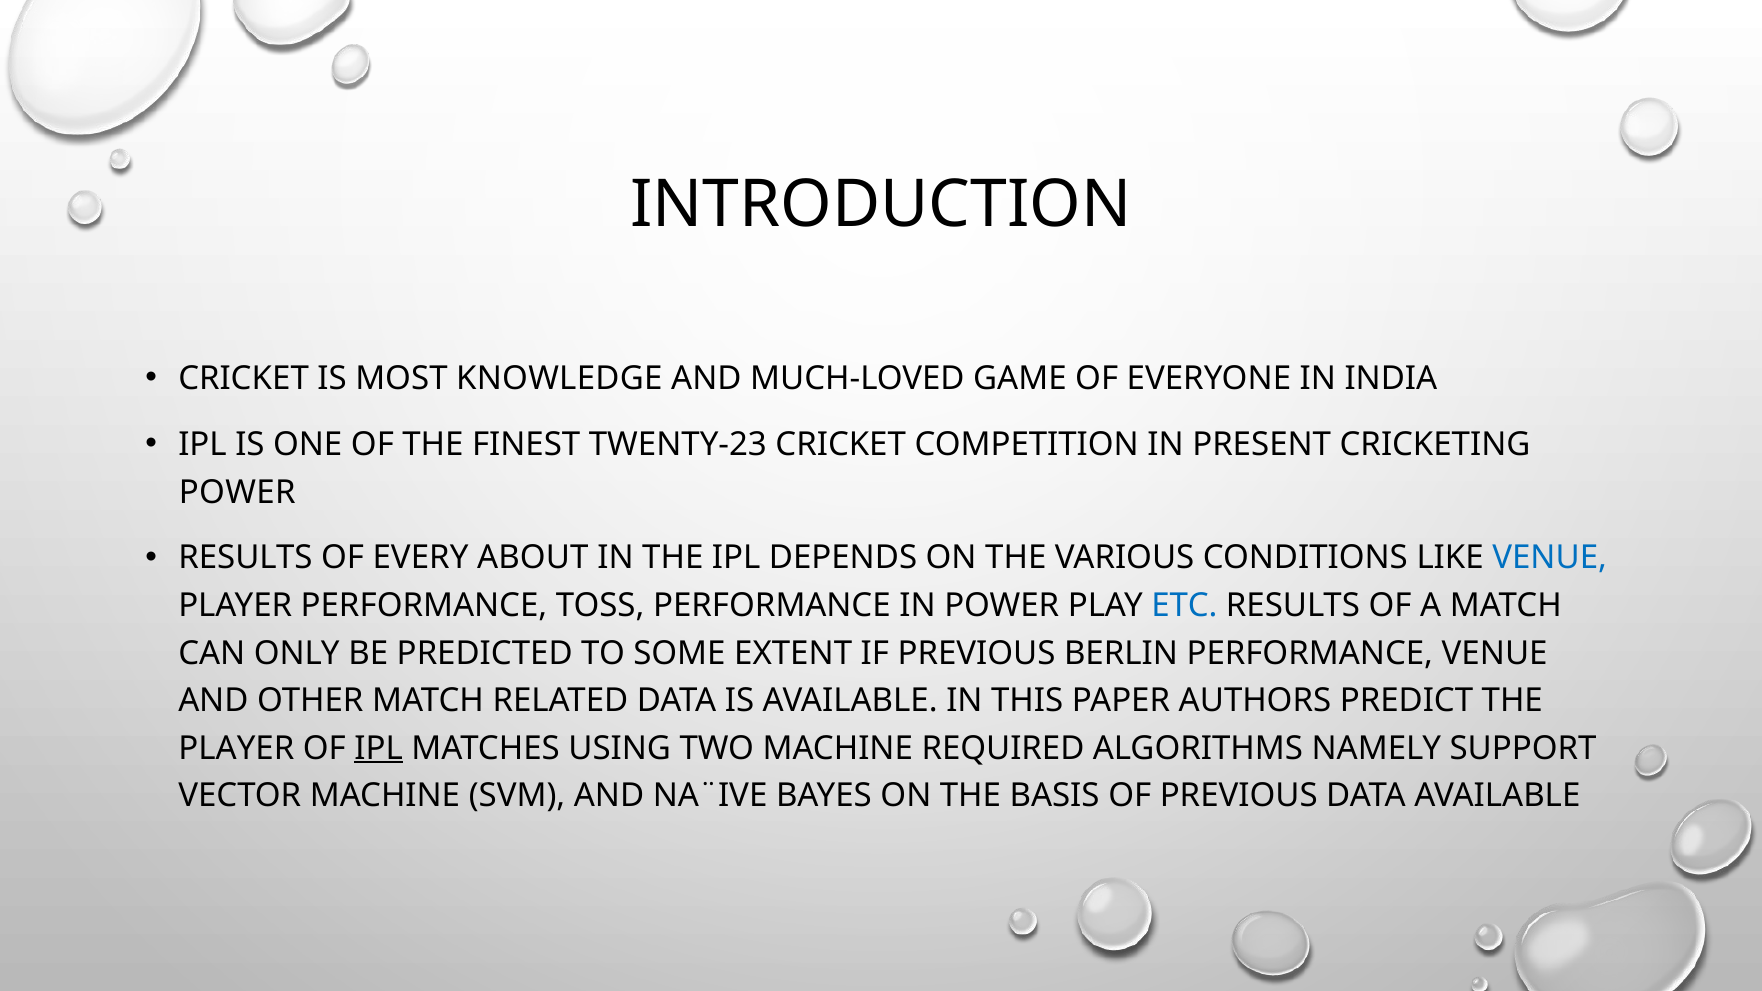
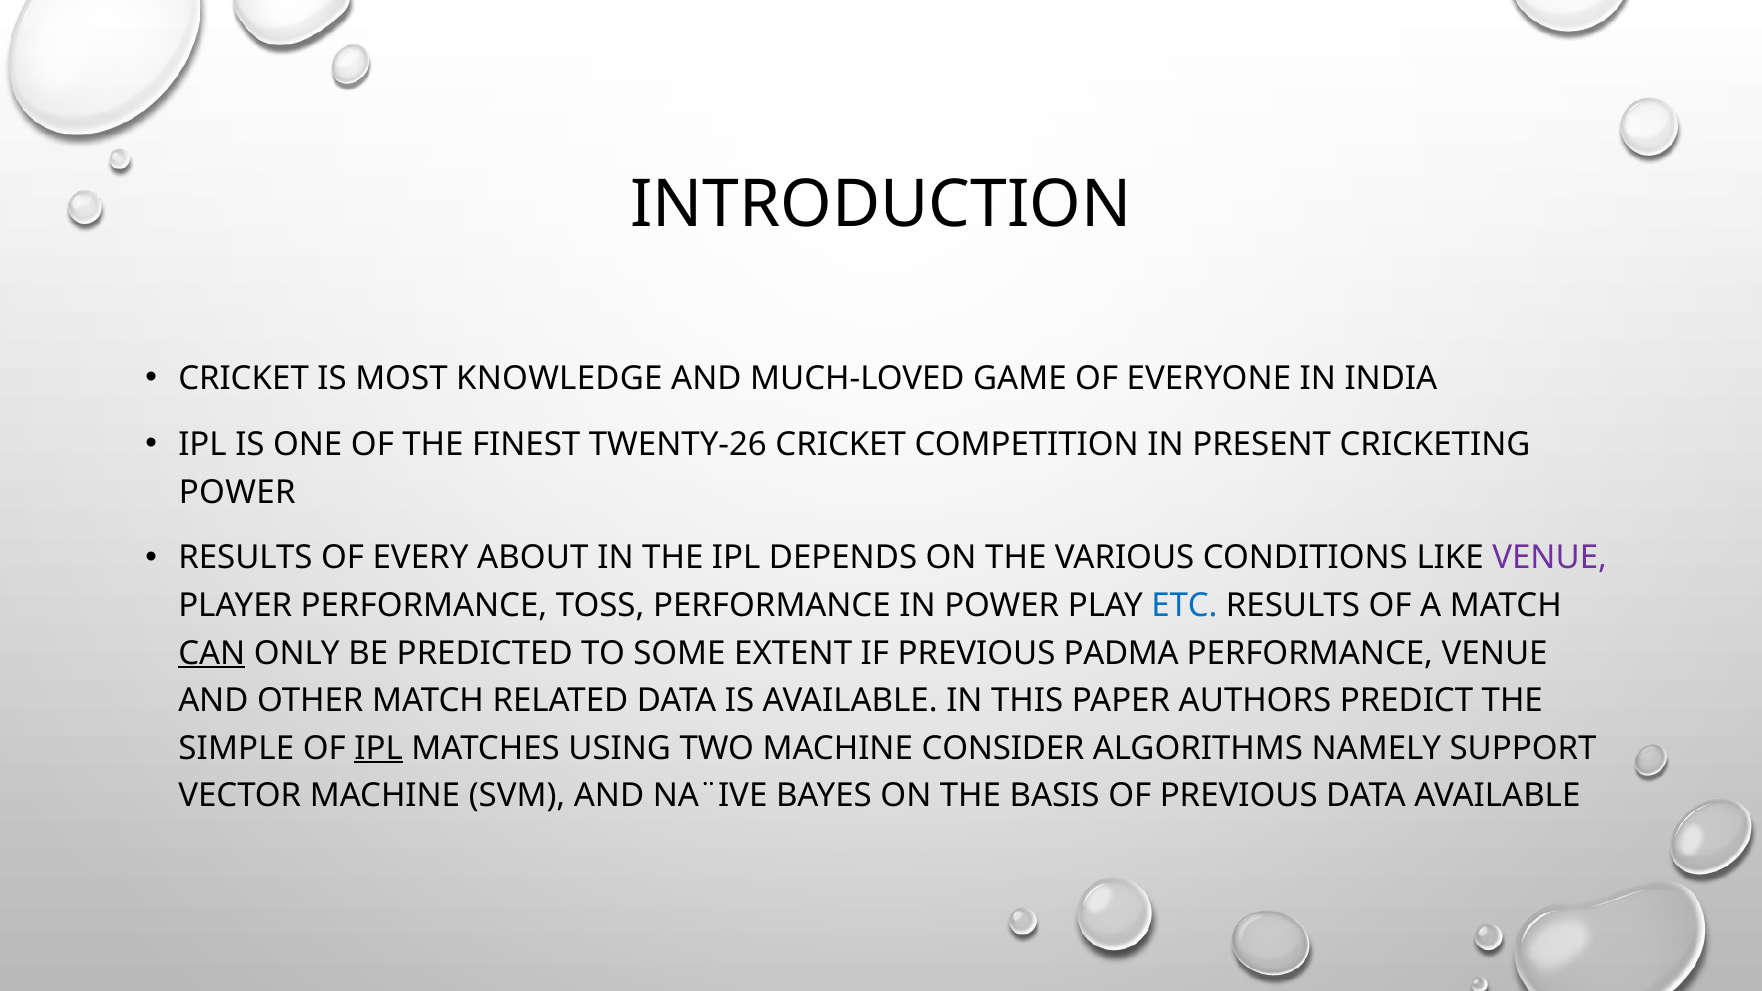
TWENTY-23: TWENTY-23 -> TWENTY-26 (678, 445)
VENUE colour: blue -> purple (1550, 558)
CAN underline: none -> present (212, 653)
BERLIN: BERLIN -> PADMA (1121, 653)
PLAYER: PLAYER -> SIMPLE (236, 748)
REQUIRED: REQUIRED -> CONSIDER (1003, 748)
